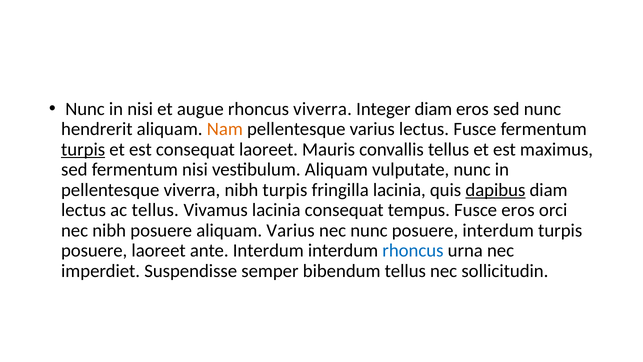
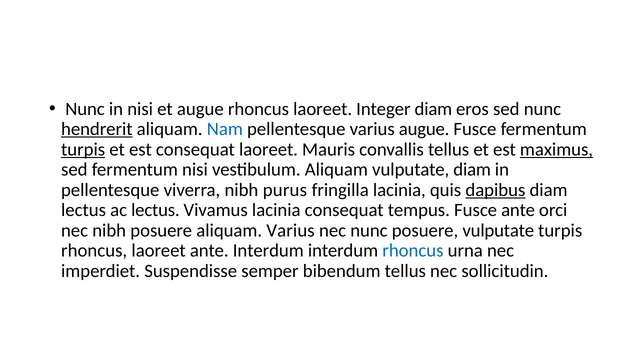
augue rhoncus viverra: viverra -> laoreet (323, 109)
hendrerit underline: none -> present (97, 129)
Nam colour: orange -> blue (225, 129)
varius lectus: lectus -> augue (424, 129)
maximus underline: none -> present (556, 149)
vulputate nunc: nunc -> diam (472, 169)
nibh turpis: turpis -> purus (285, 190)
ac tellus: tellus -> lectus (155, 210)
Fusce eros: eros -> ante (518, 210)
posuere interdum: interdum -> vulputate (498, 230)
posuere: posuere -> rhoncus (94, 251)
